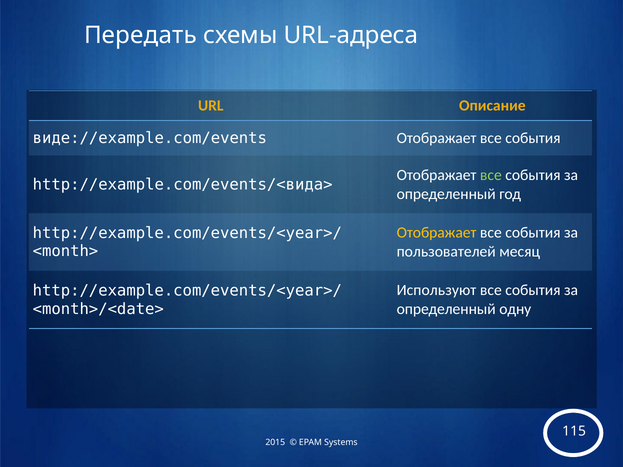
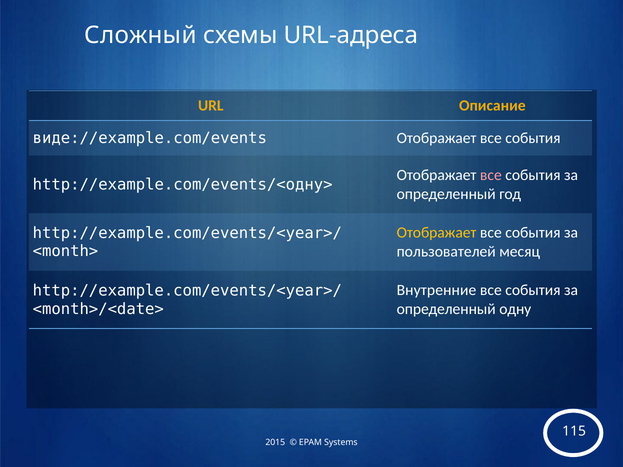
Передать: Передать -> Сложный (140, 35)
все colour: light green -> pink (491, 175)
http://example.com/events/<вида>: http://example.com/events/<вида> -> http://example.com/events/<одну> (183, 185)
Используют: Используют -> Внутренние (436, 290)
